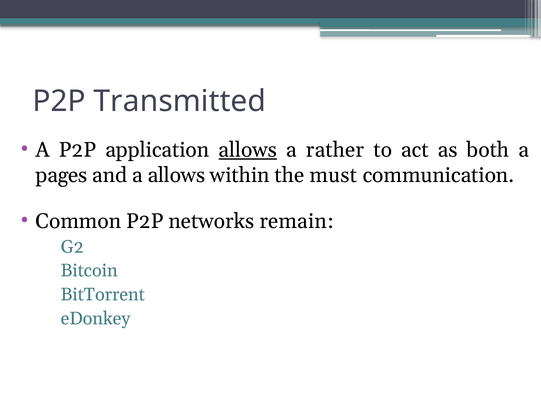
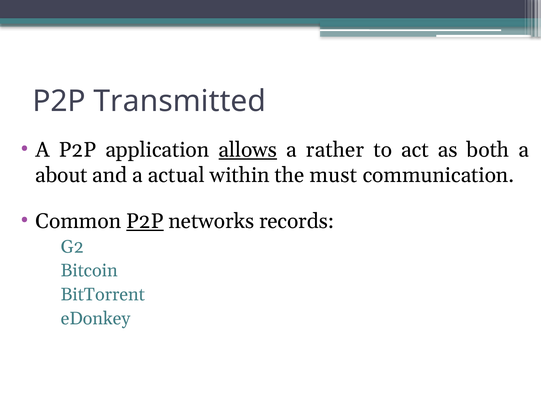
pages: pages -> about (61, 175)
a allows: allows -> actual (176, 175)
P2P underline: none -> present (145, 221)
remain: remain -> records (297, 221)
